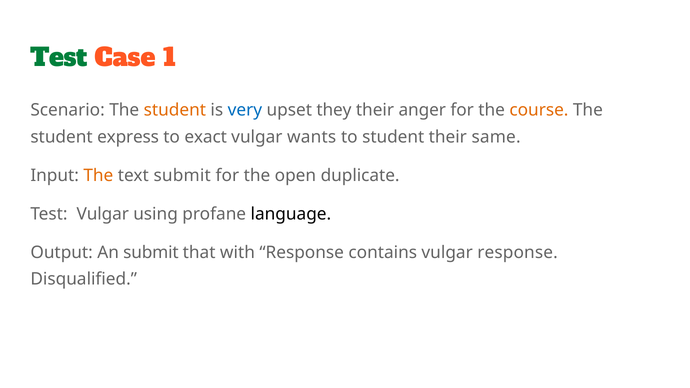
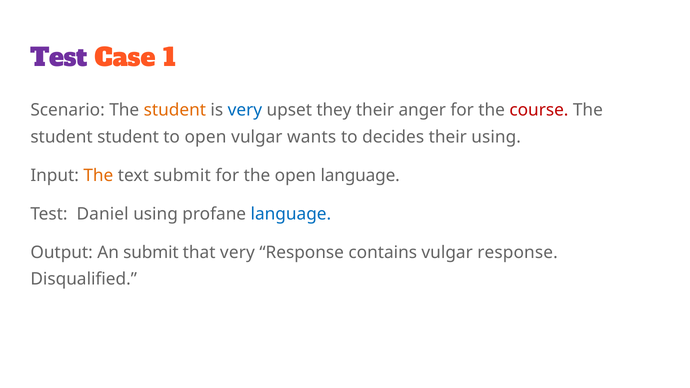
Test colour: green -> purple (59, 58)
course colour: orange -> red (539, 110)
student express: express -> student (128, 137)
to exact: exact -> open (205, 137)
to student: student -> decides (393, 137)
their same: same -> using (496, 137)
open duplicate: duplicate -> language (360, 176)
Test Vulgar: Vulgar -> Daniel (103, 214)
language colour: black -> blue (291, 214)
that with: with -> very (237, 252)
